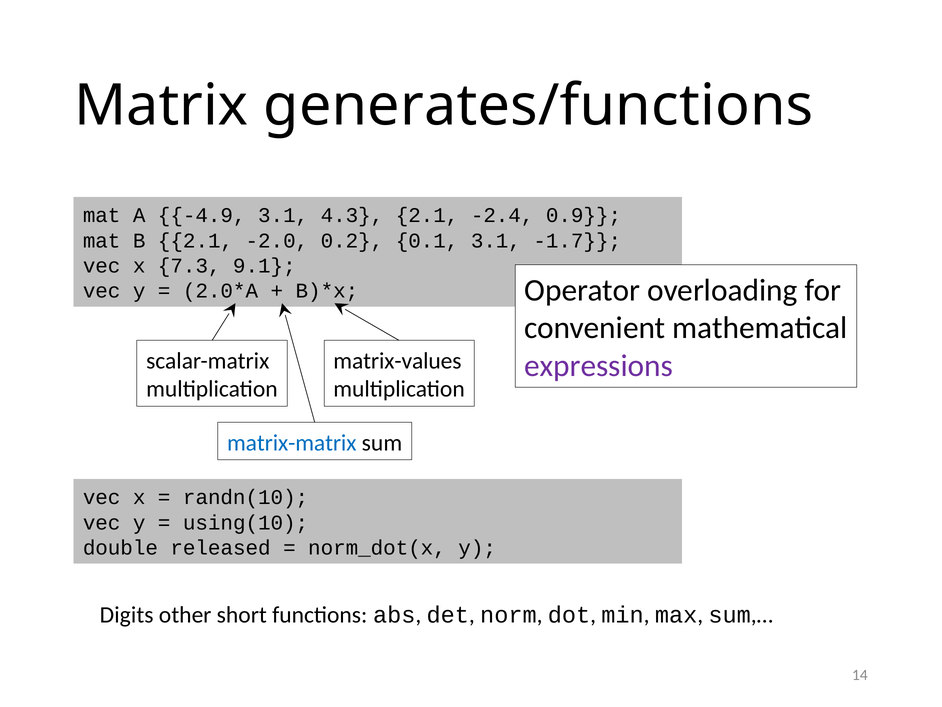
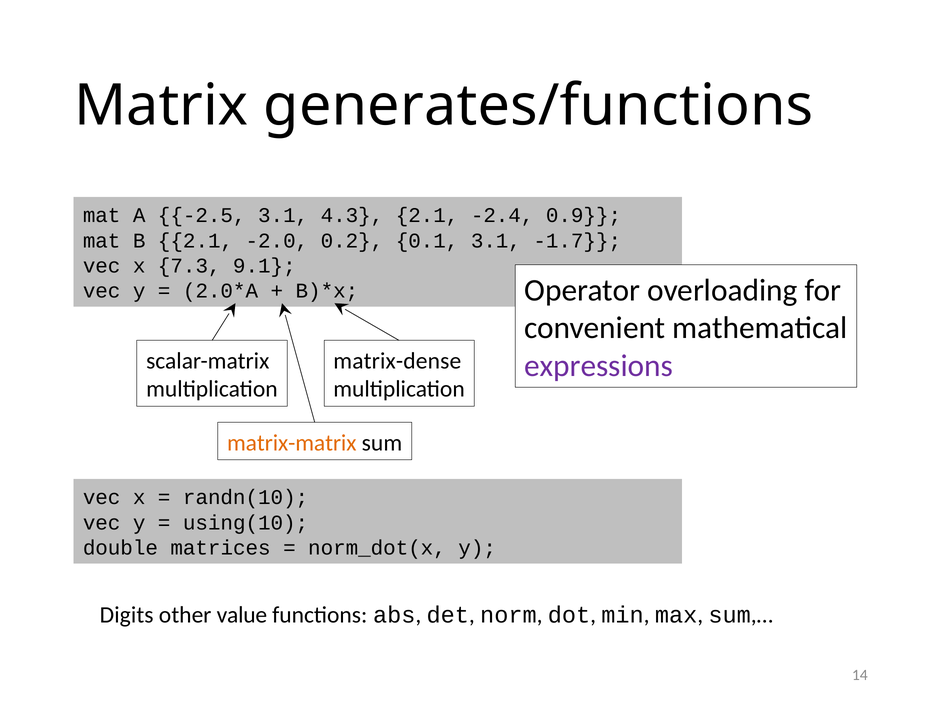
-4.9: -4.9 -> -2.5 (202, 215)
matrix-values: matrix-values -> matrix-dense (397, 361)
matrix-matrix colour: blue -> orange (292, 443)
released: released -> matrices (221, 547)
short: short -> value (242, 615)
